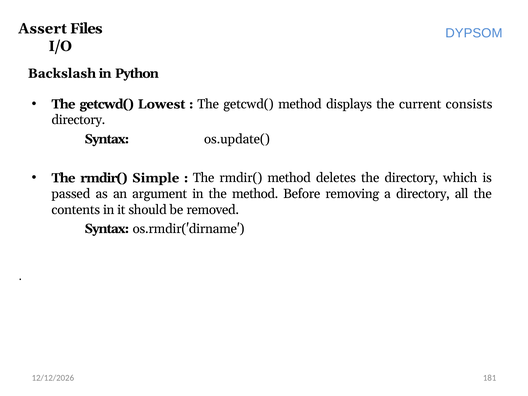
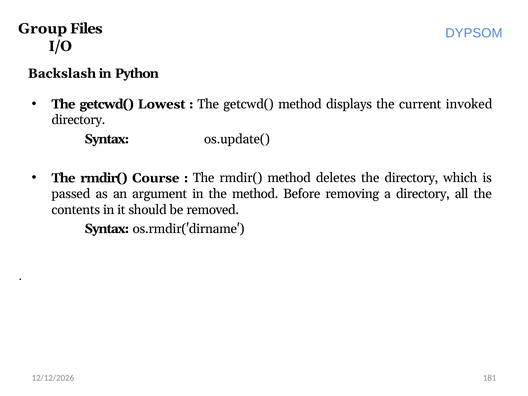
Assert: Assert -> Group (43, 29)
consists: consists -> invoked (469, 104)
Simple: Simple -> Course (156, 178)
